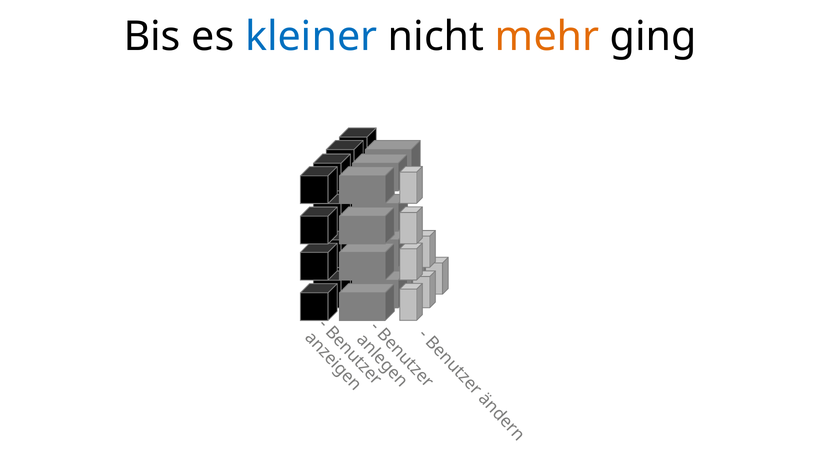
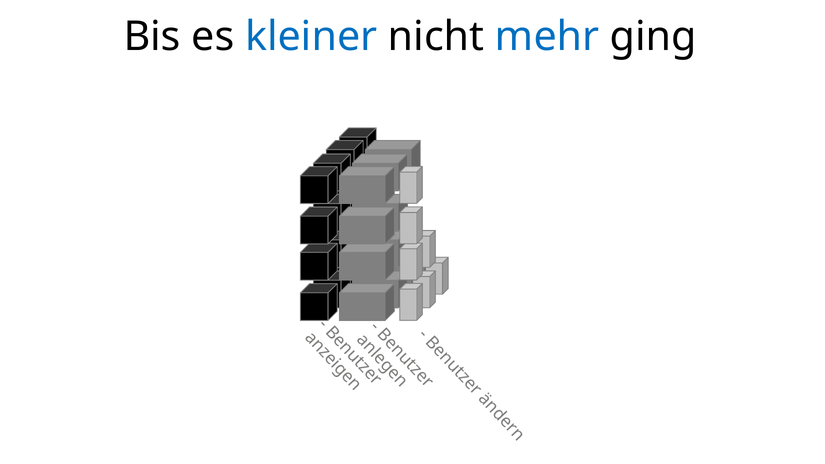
mehr colour: orange -> blue (547, 36)
